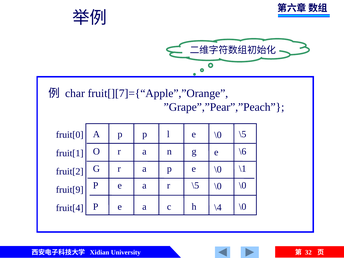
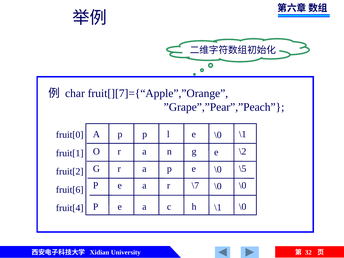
\0 \5: \5 -> \1 (243, 134)
\6: \6 -> \2 (243, 152)
\1: \1 -> \5 (243, 169)
r \5: \5 -> \7 (195, 185)
fruit[9: fruit[9 -> fruit[6 (70, 190)
h \4: \4 -> \1 (218, 207)
